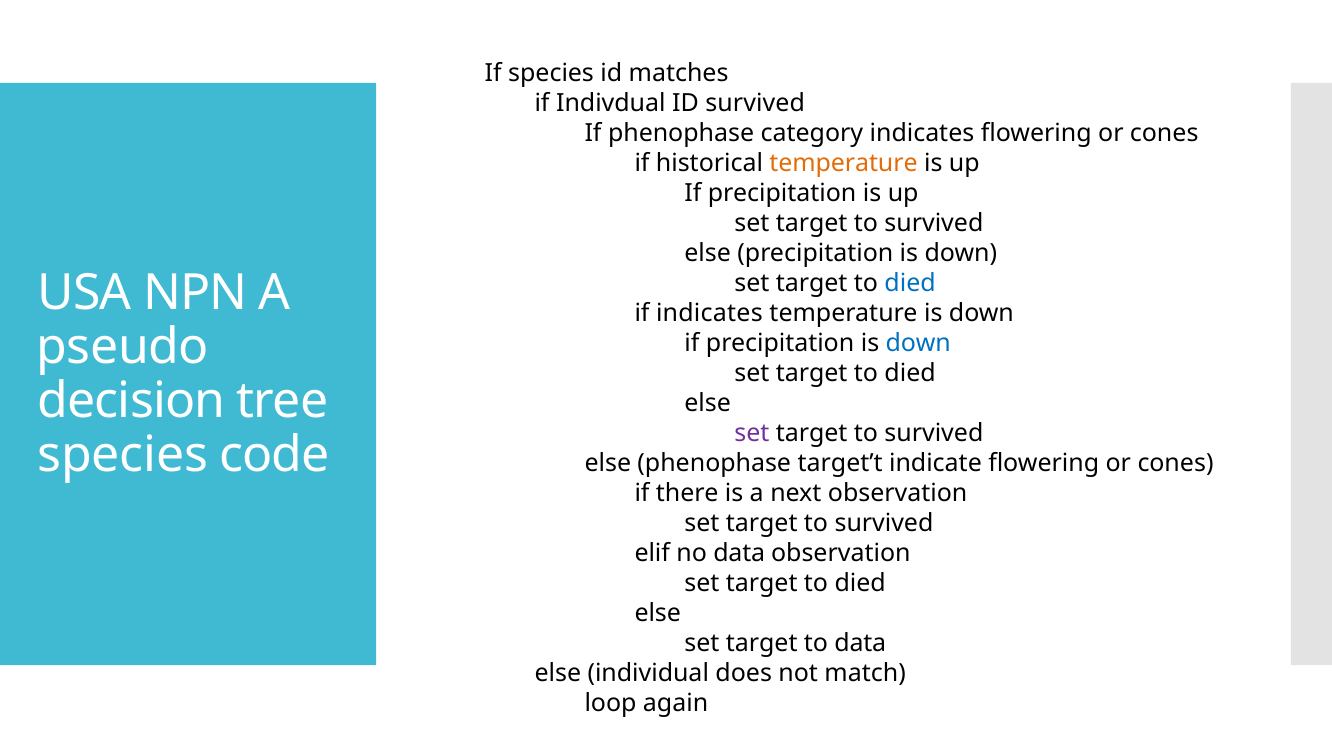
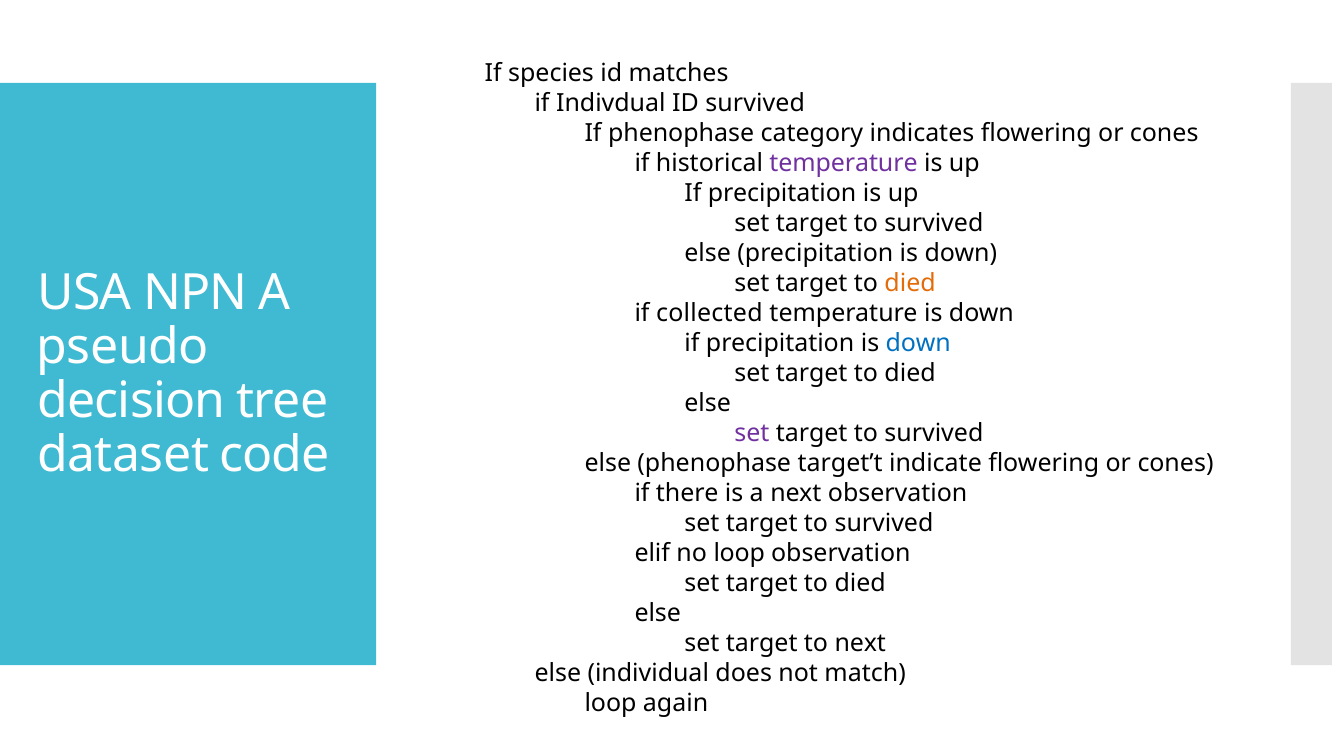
temperature colour: orange -> purple (844, 164)
died colour: blue -> orange (910, 283)
if indicates: indicates -> collected (709, 313)
species: species -> dataset (123, 455)
no data: data -> loop (739, 553)
to data: data -> next (860, 643)
